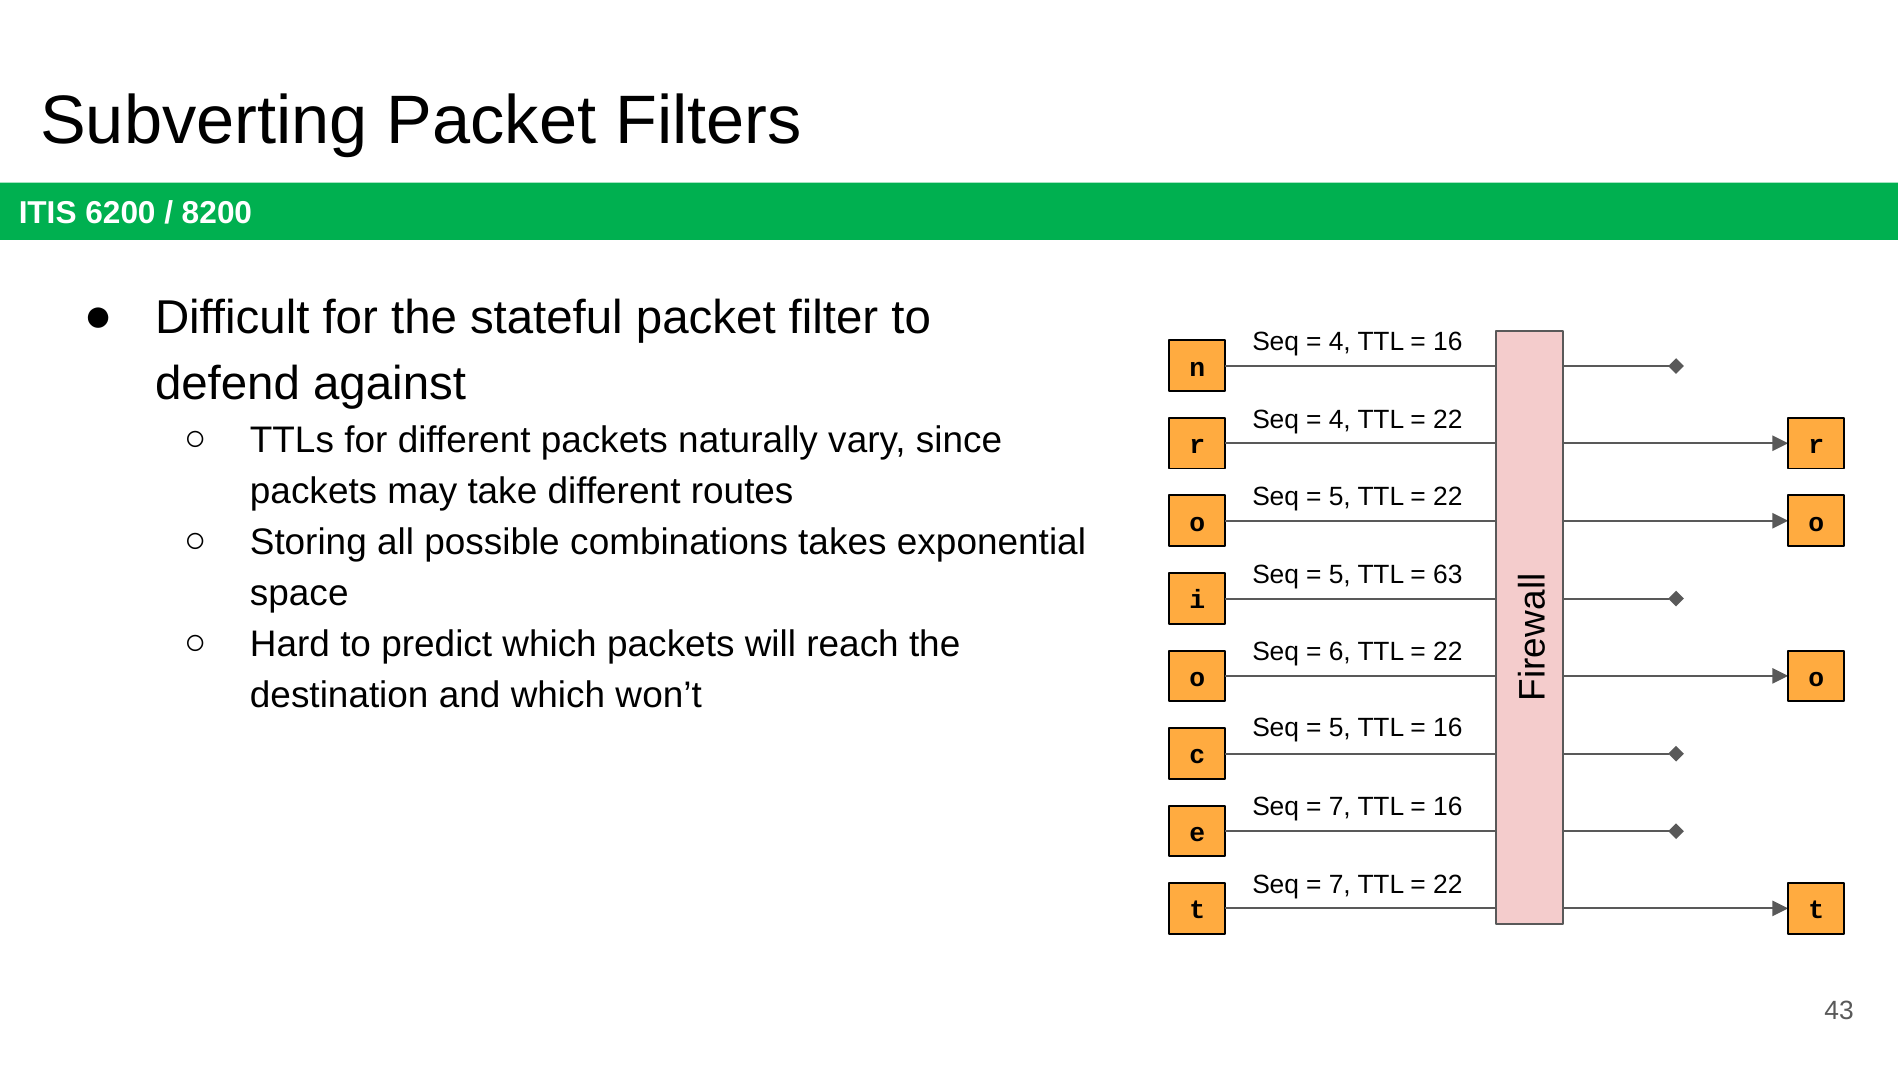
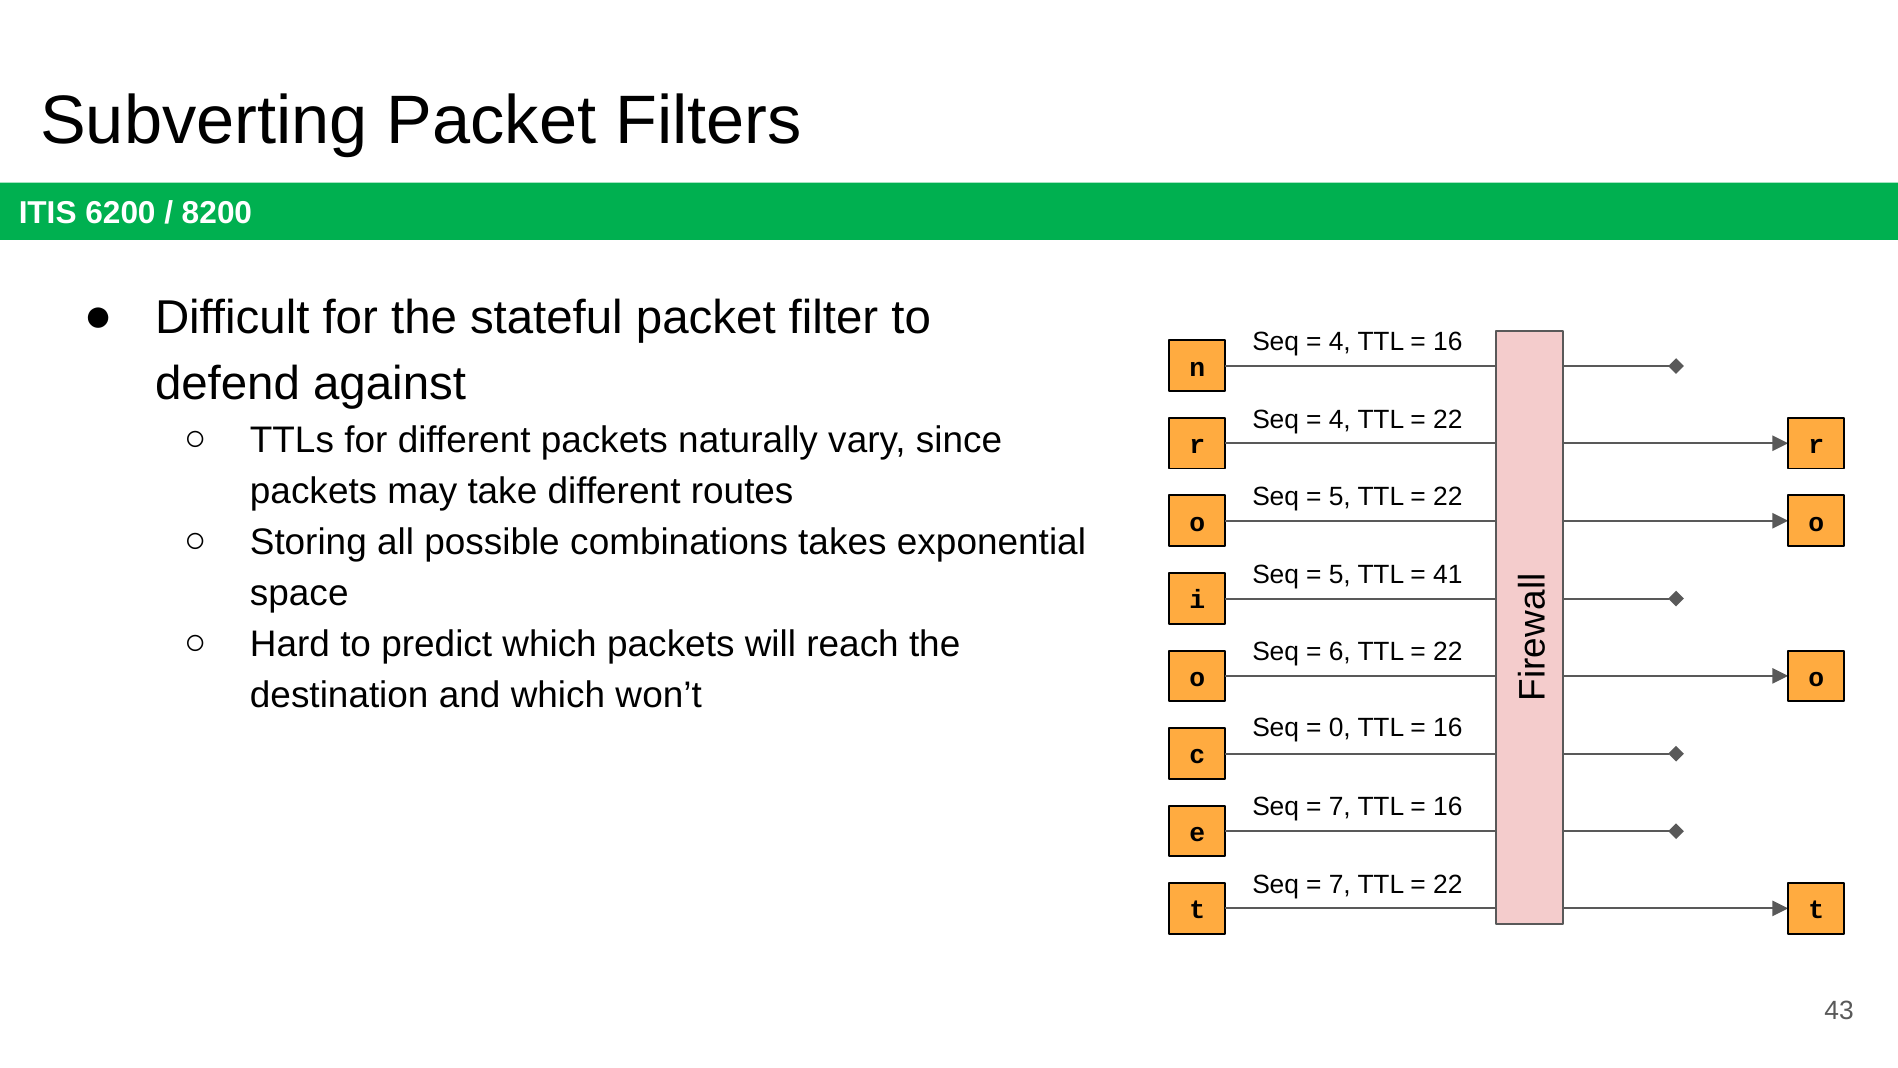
63: 63 -> 41 (1448, 574)
5: 5 -> 0 (1340, 728)
